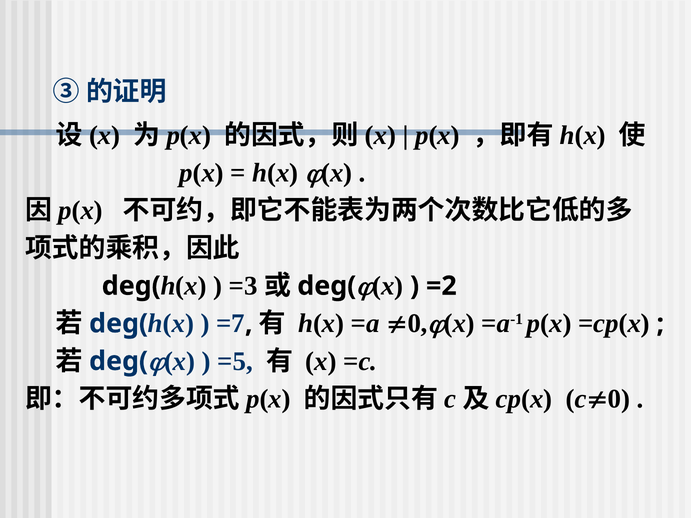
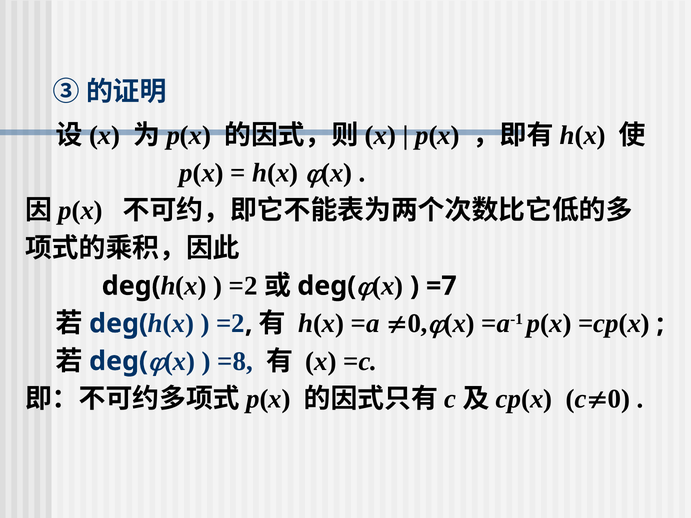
=2: =2 -> =7 (441, 286)
=3: =3 -> =2 (243, 286)
=7: =7 -> =2 (231, 324)
=5: =5 -> =8 (235, 361)
